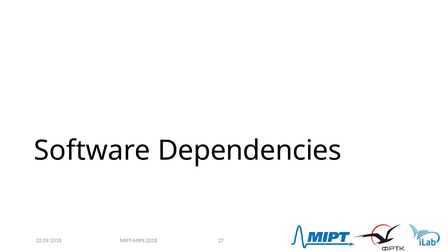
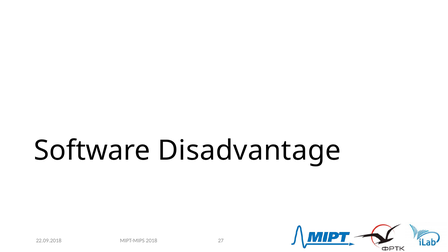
Dependencies: Dependencies -> Disadvantage (249, 151)
